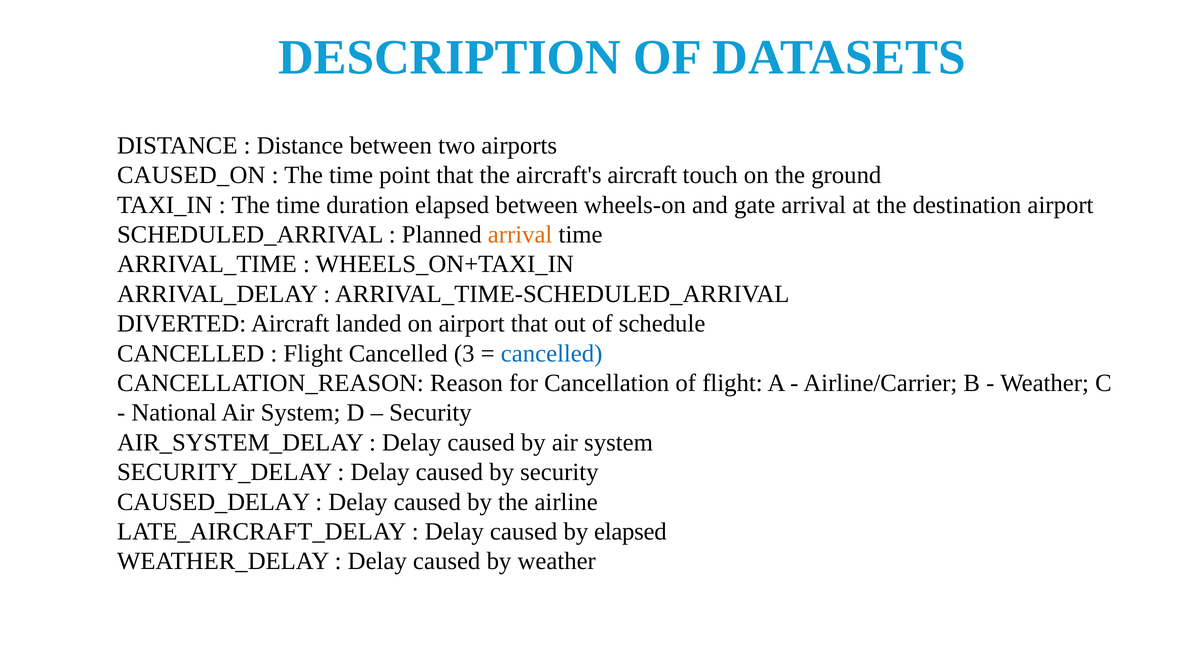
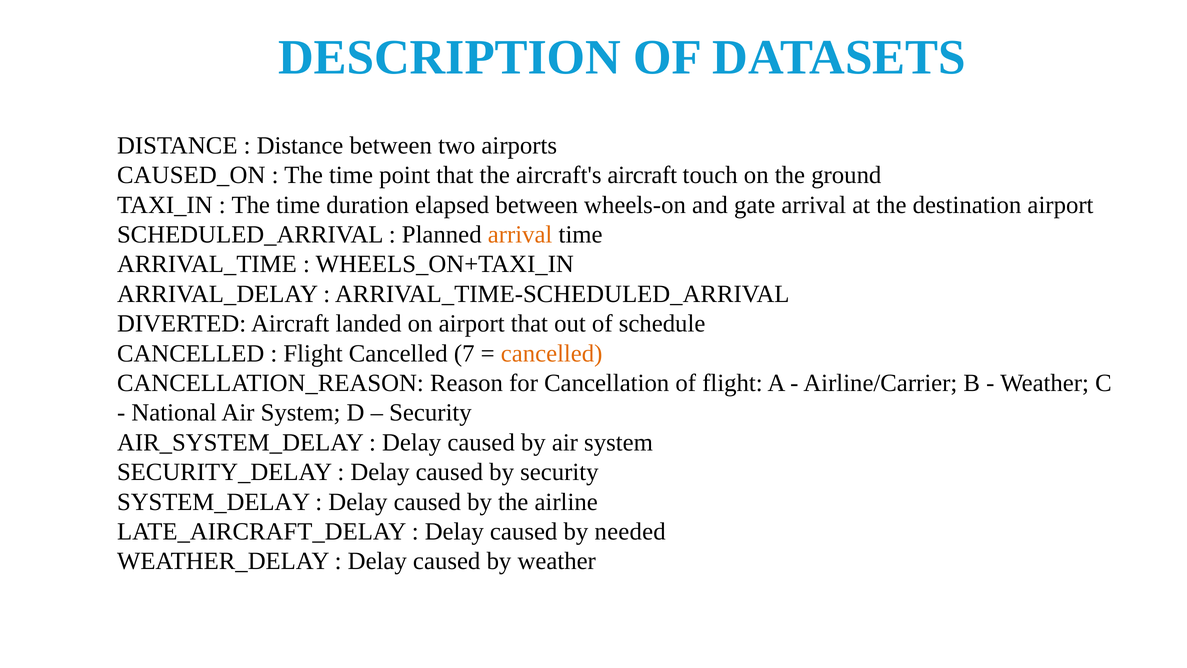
3: 3 -> 7 (464, 353)
cancelled colour: blue -> orange (552, 353)
CAUSED_DELAY: CAUSED_DELAY -> SYSTEM_DELAY (214, 502)
by elapsed: elapsed -> needed (630, 531)
